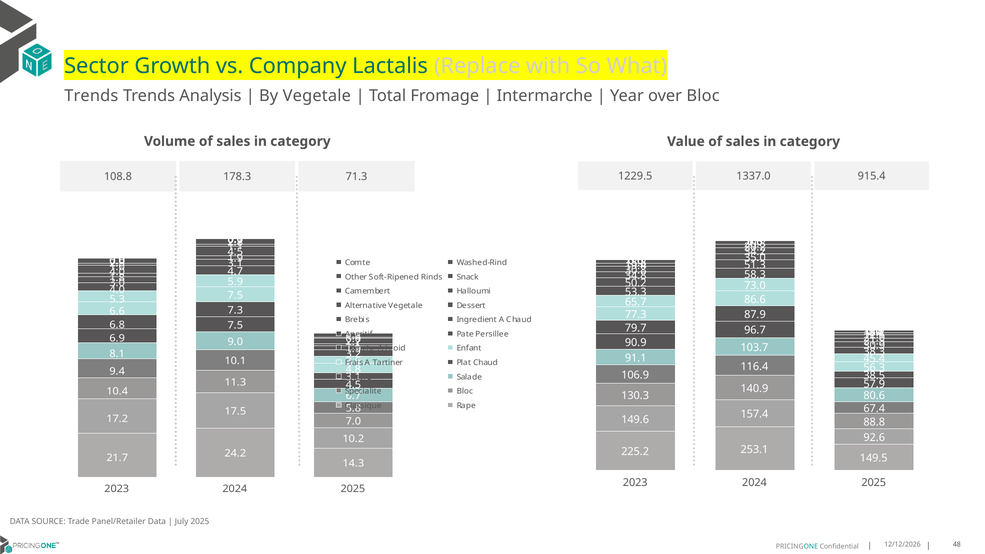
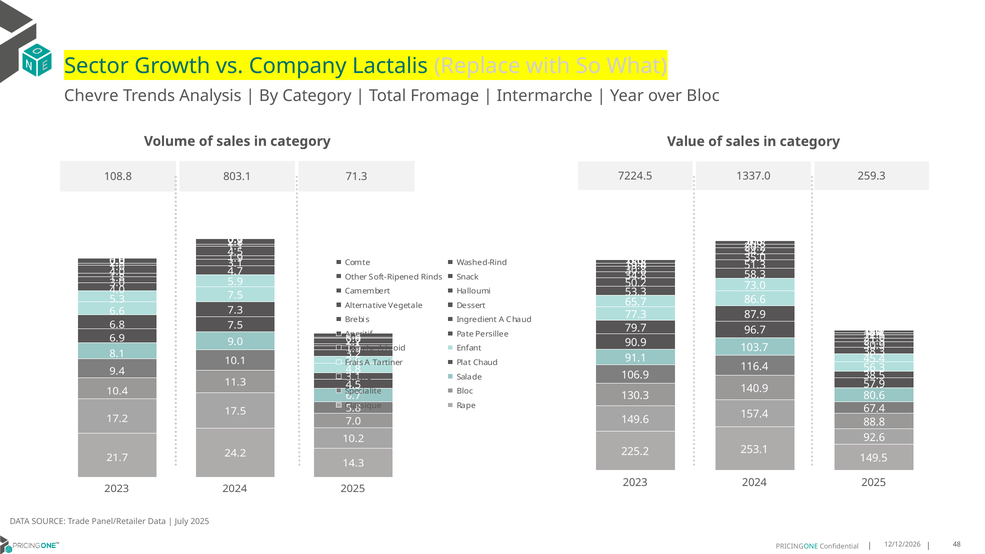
Trends: Trends -> Chevre (91, 96)
By Vegetale: Vegetale -> Category (317, 96)
1229.5: 1229.5 -> 7224.5 (635, 176)
915.4: 915.4 -> 259.3 (872, 176)
178.3: 178.3 -> 803.1 (237, 177)
